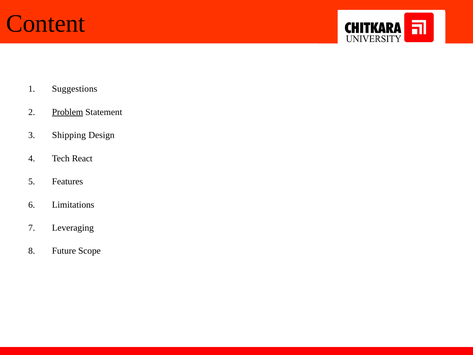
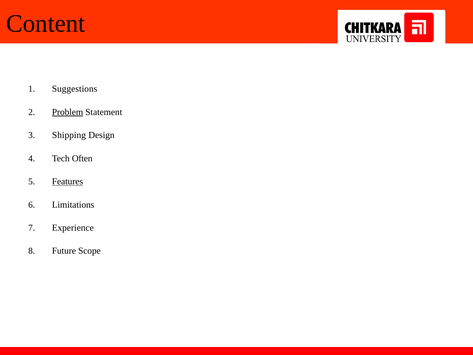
React: React -> Often (82, 158)
Features underline: none -> present (67, 181)
Leveraging: Leveraging -> Experience (73, 228)
